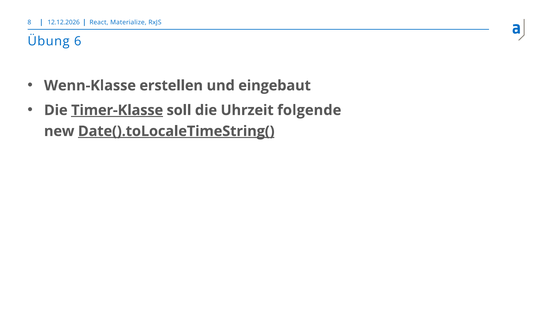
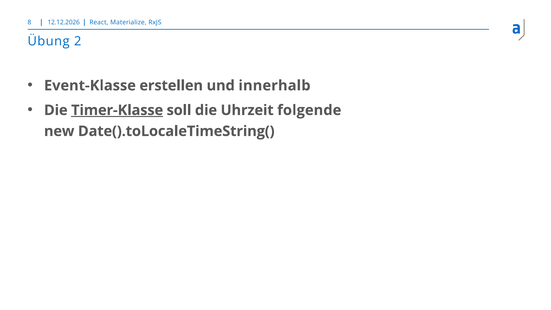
6: 6 -> 2 (78, 41)
Wenn-Klasse: Wenn-Klasse -> Event-Klasse (90, 86)
eingebaut: eingebaut -> innerhalb (274, 86)
Date().toLocaleTimeString( underline: present -> none (176, 131)
